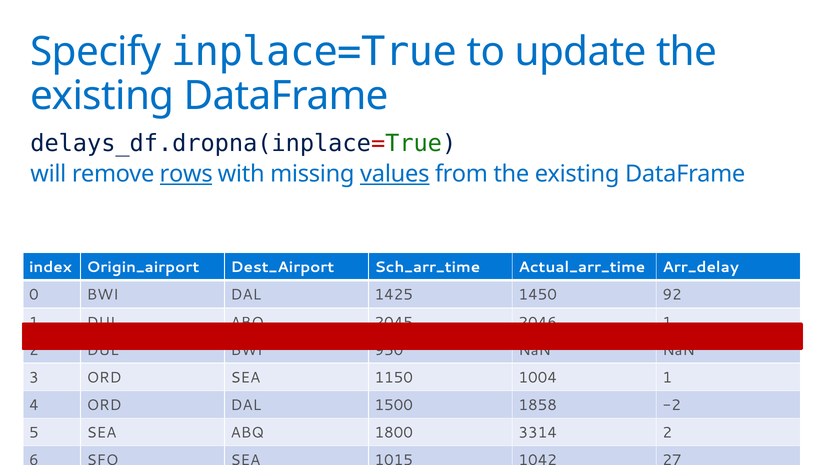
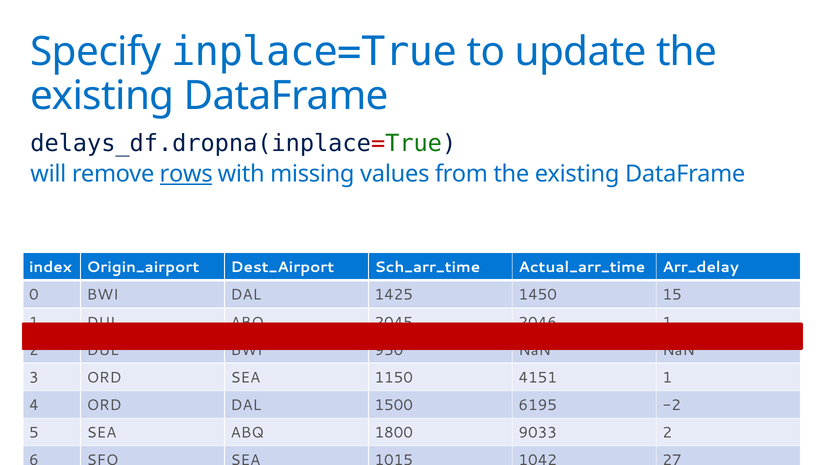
values underline: present -> none (395, 174)
92: 92 -> 15 (672, 295)
1004: 1004 -> 4151 (538, 377)
1858: 1858 -> 6195 (538, 405)
3314: 3314 -> 9033 (538, 432)
